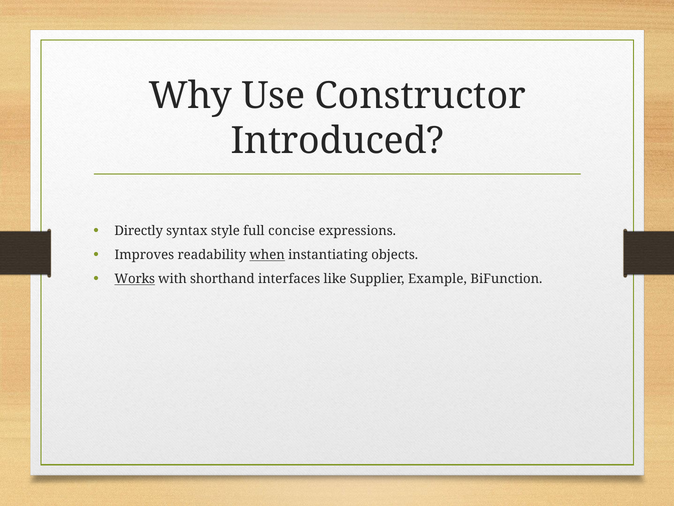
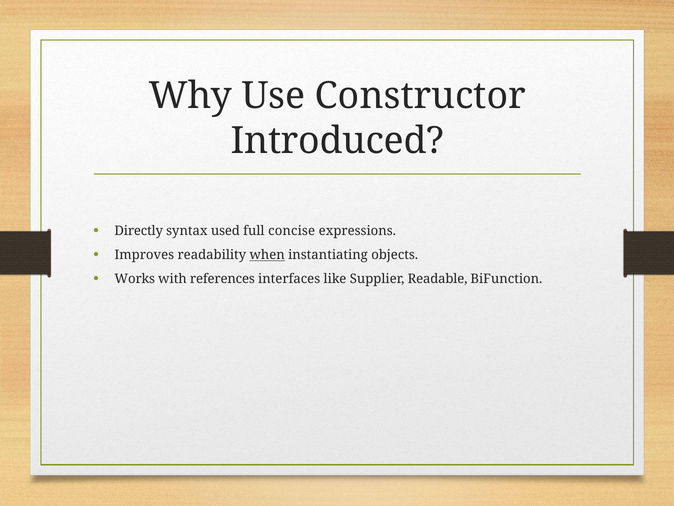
style: style -> used (225, 231)
Works underline: present -> none (135, 279)
shorthand: shorthand -> references (222, 279)
Example: Example -> Readable (438, 279)
